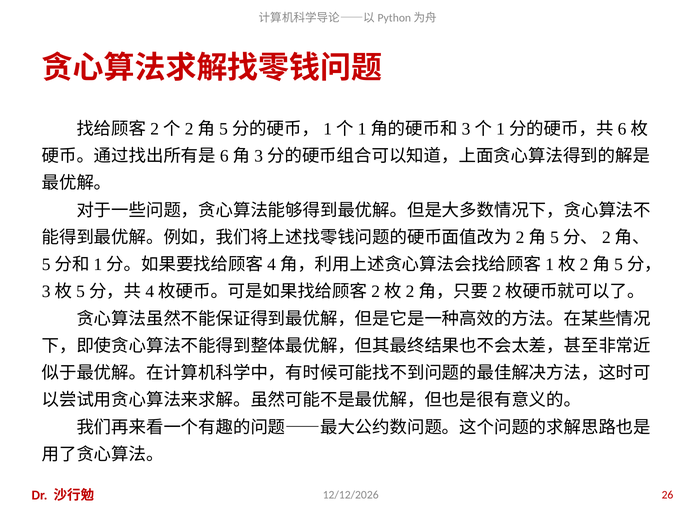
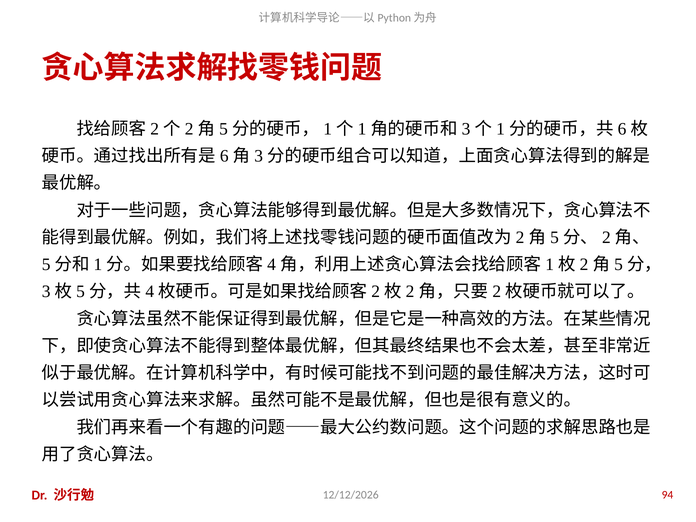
26: 26 -> 94 (667, 495)
